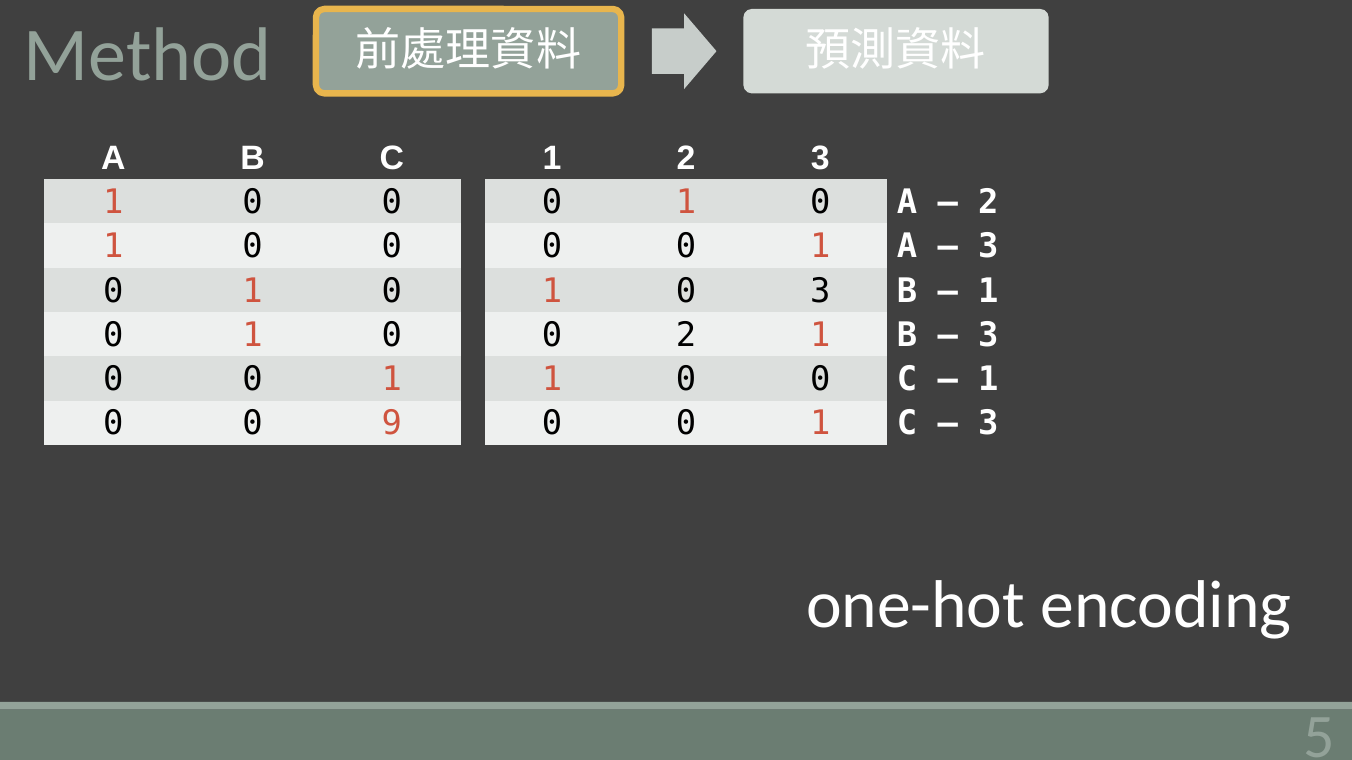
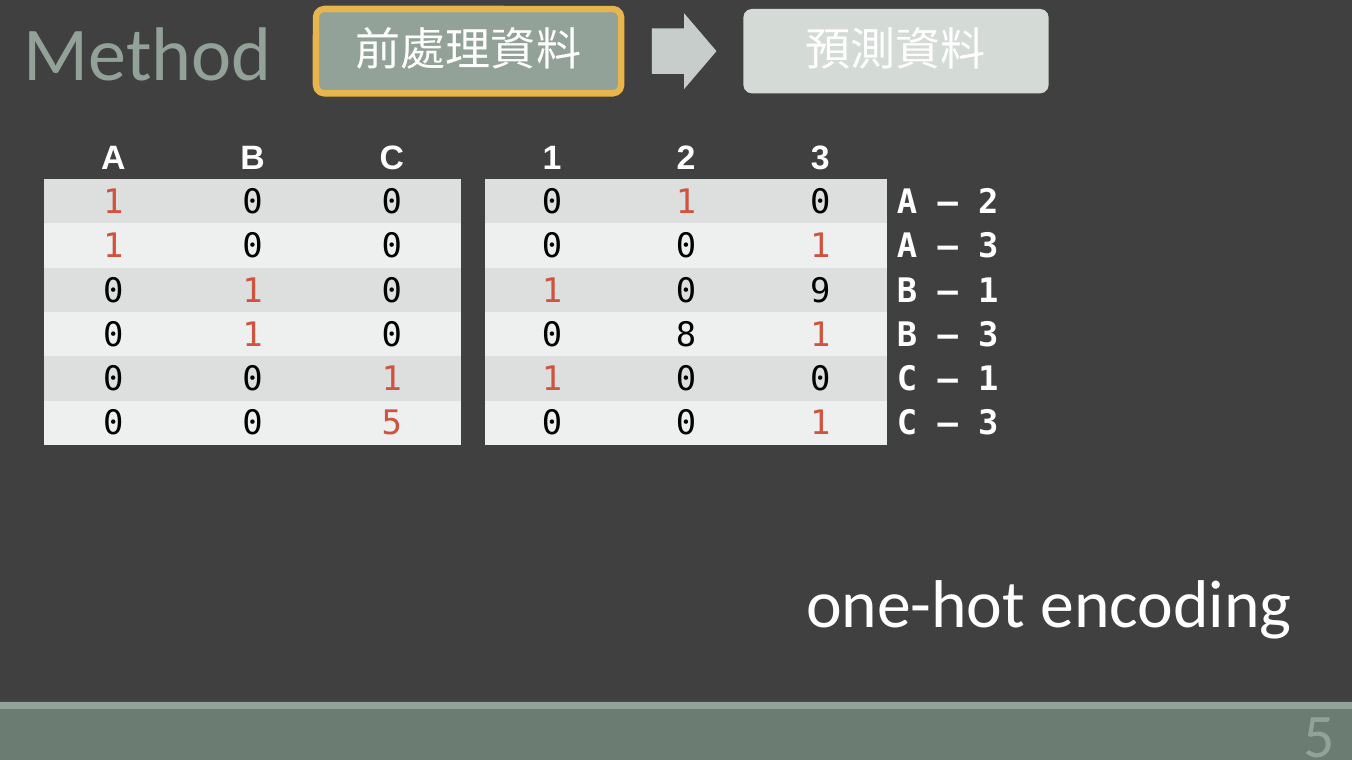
0 3: 3 -> 9 (820, 291)
0 2: 2 -> 8 (686, 335)
0 9: 9 -> 5 (392, 424)
